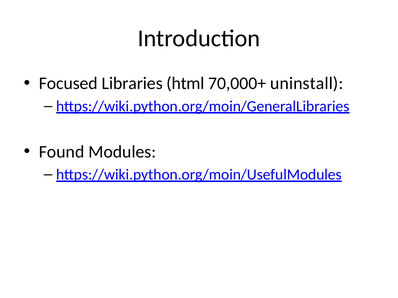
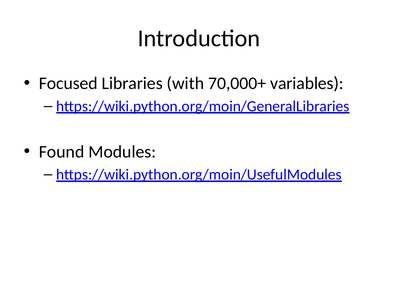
html: html -> with (185, 83)
uninstall: uninstall -> variables (307, 83)
